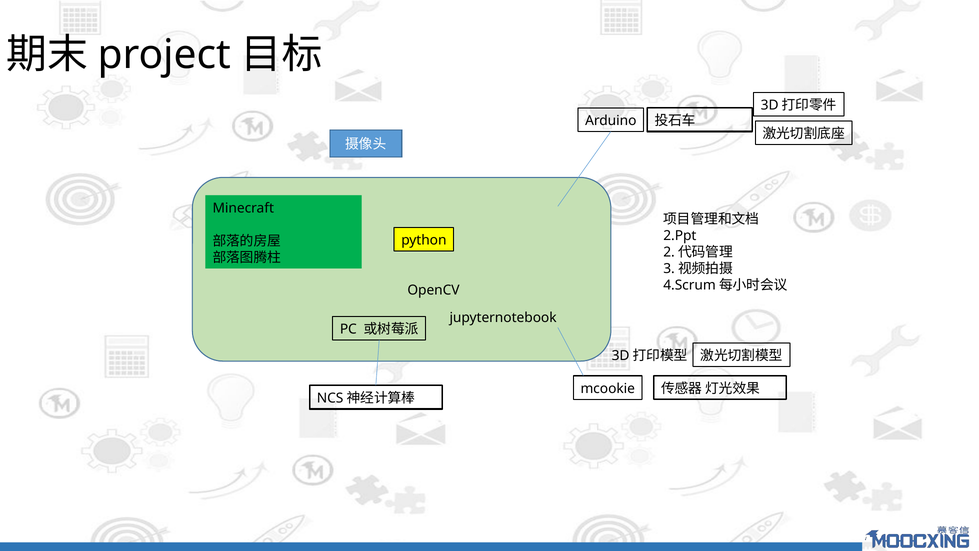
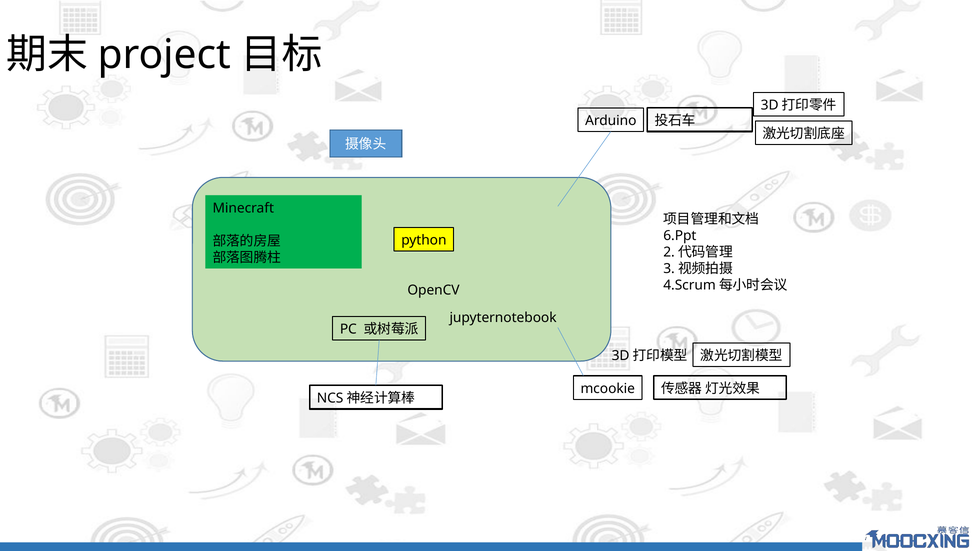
2.Ppt: 2.Ppt -> 6.Ppt (680, 236)
